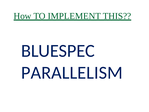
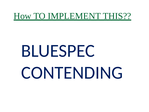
PARALLELISM: PARALLELISM -> CONTENDING (72, 73)
